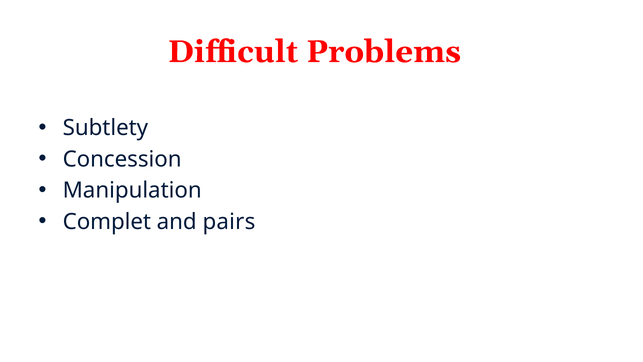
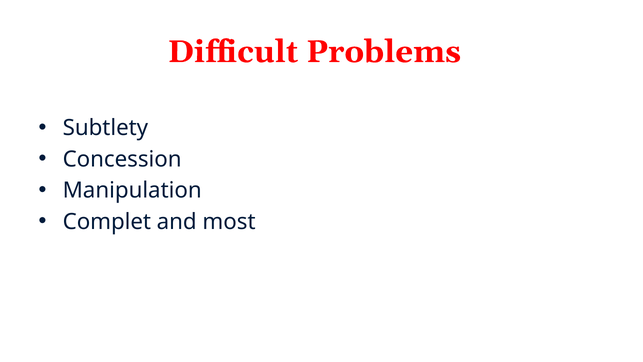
pairs: pairs -> most (229, 222)
